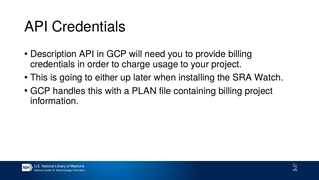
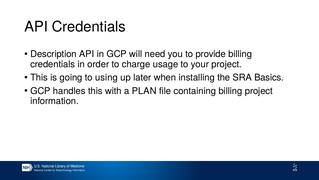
either: either -> using (107, 77)
Watch: Watch -> Basics (269, 77)
